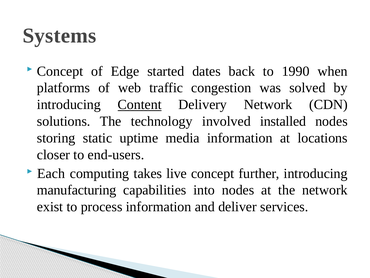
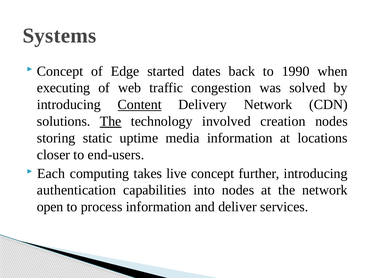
platforms: platforms -> executing (64, 88)
The underline: none -> present (111, 121)
installed: installed -> creation (283, 121)
manufacturing: manufacturing -> authentication (77, 190)
exist: exist -> open (50, 206)
